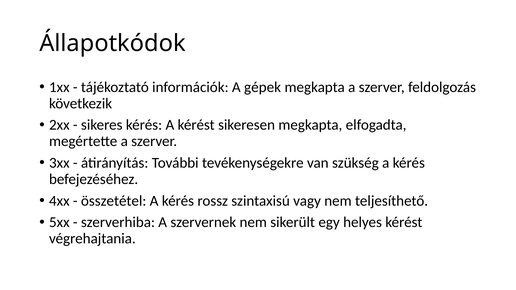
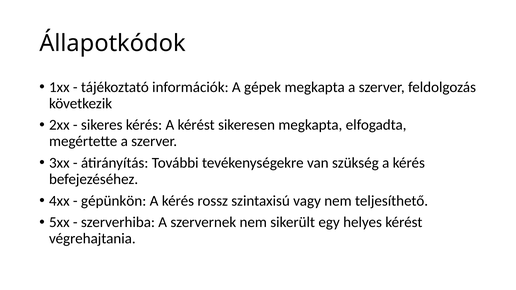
összetétel: összetétel -> gépünkön (114, 201)
